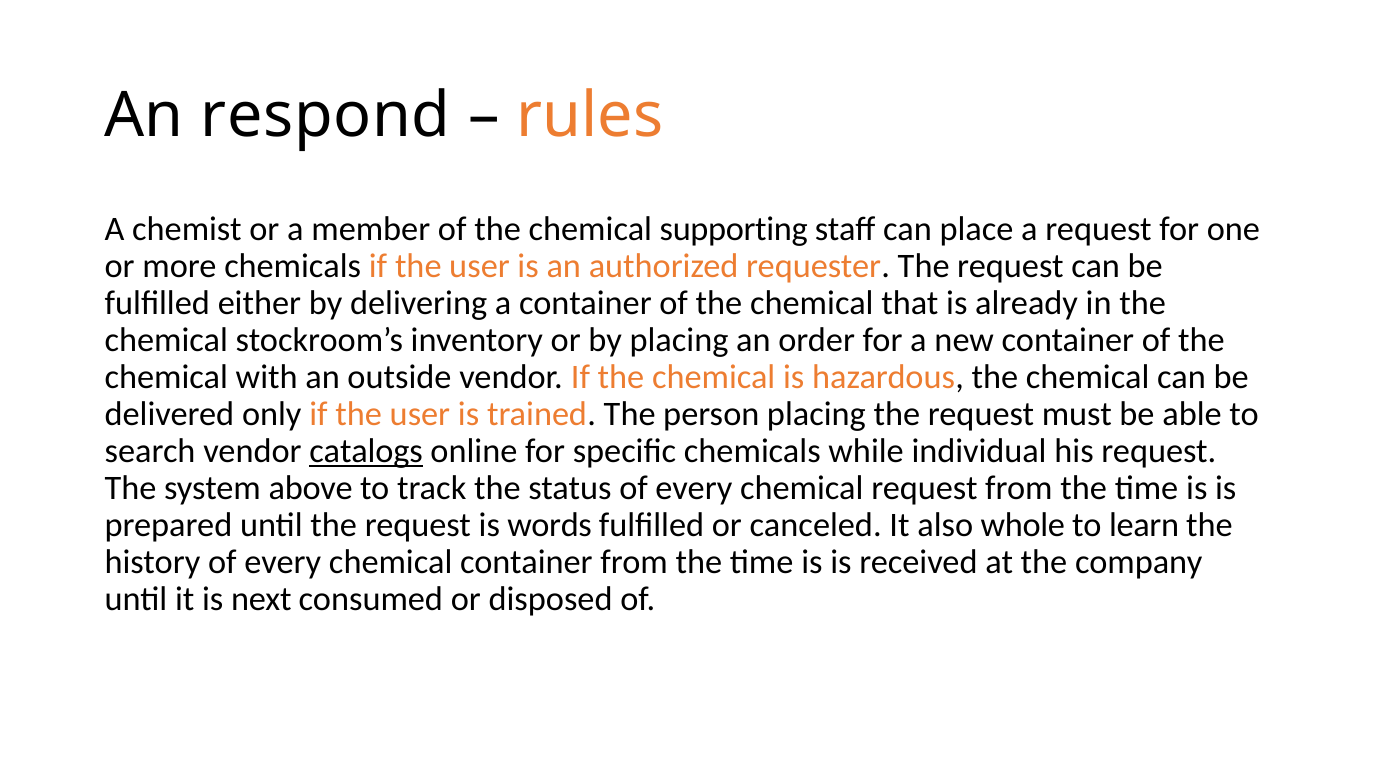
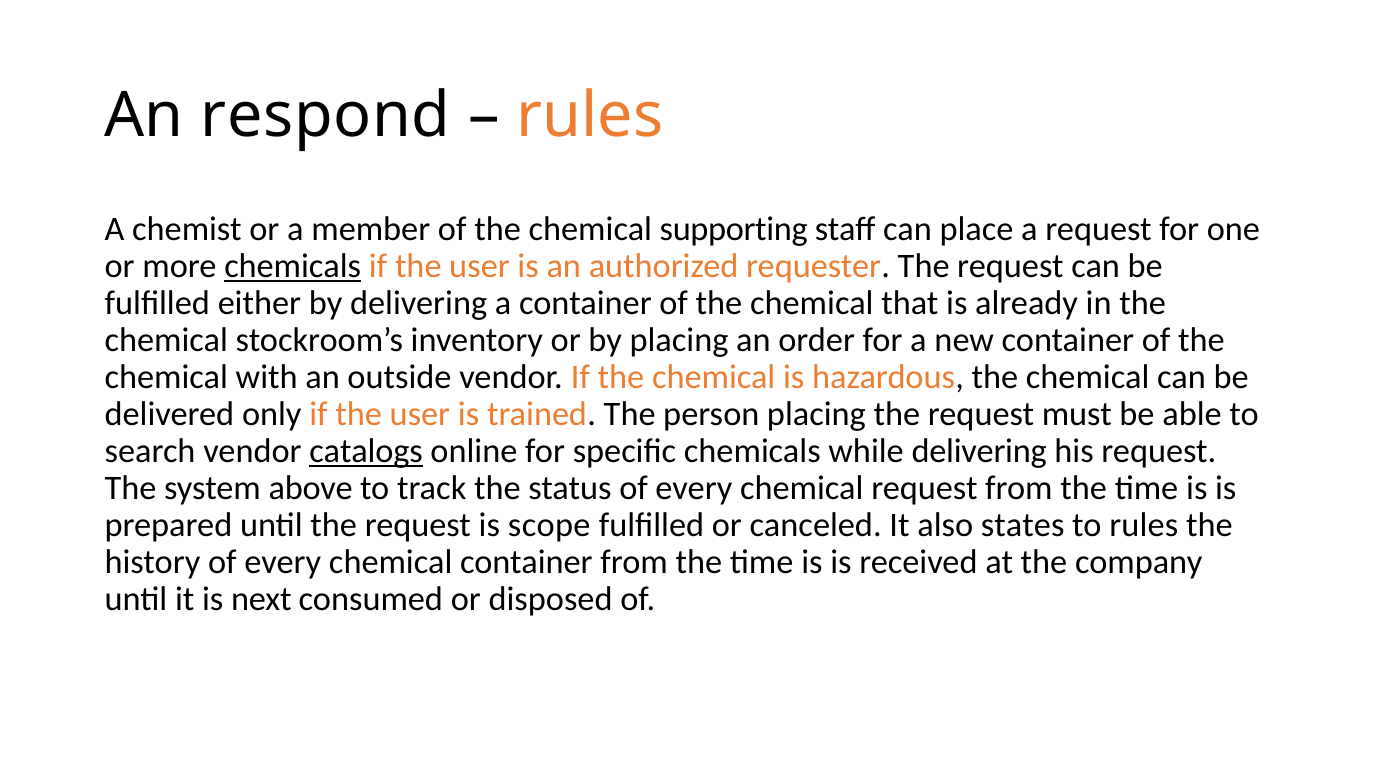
chemicals underline: none -> present (293, 266)
while individual: individual -> delivering (979, 451)
words: words -> scope (549, 526)
whole: whole -> states (1023, 526)
to learn: learn -> rules (1144, 526)
